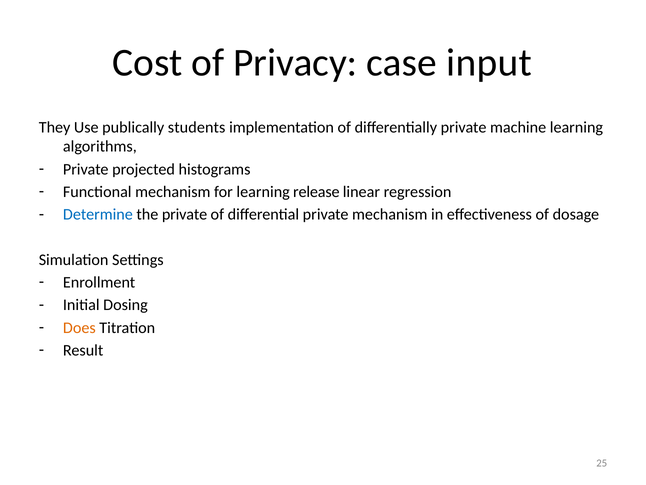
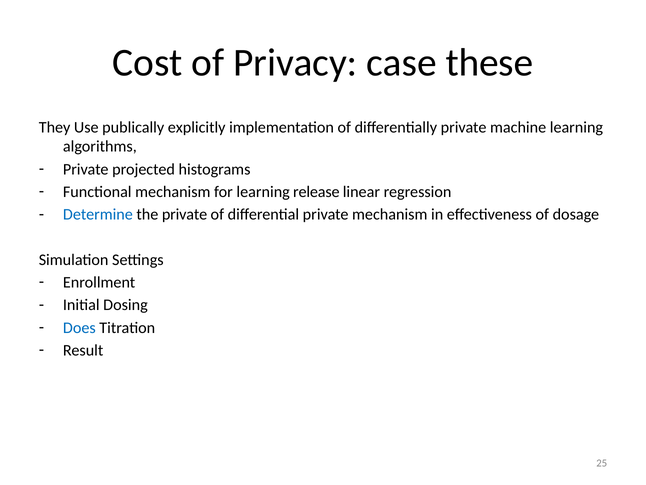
input: input -> these (489, 63)
students: students -> explicitly (197, 127)
Does colour: orange -> blue (79, 327)
